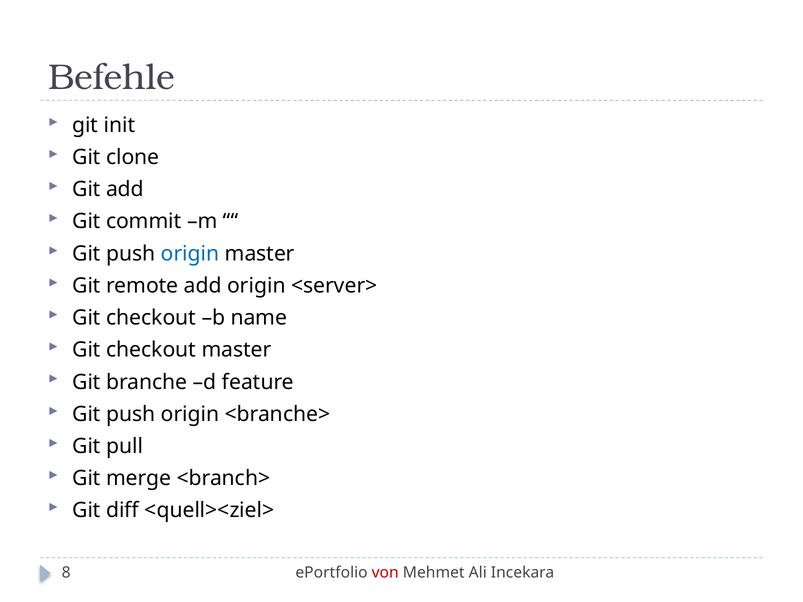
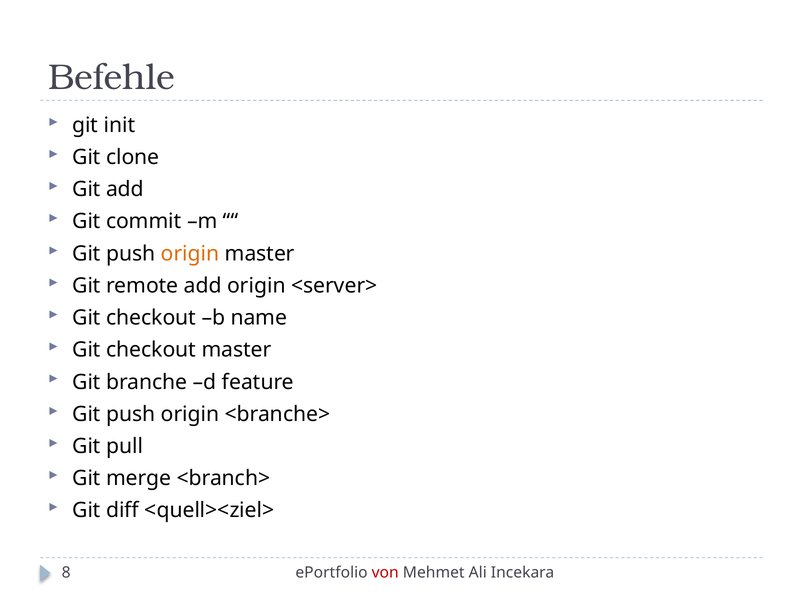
origin colour: blue -> orange (190, 254)
